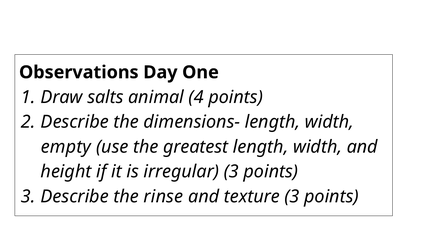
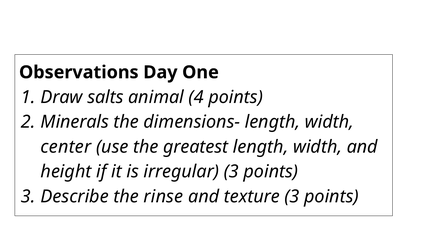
Describe: Describe -> Minerals (75, 122)
empty: empty -> center (66, 147)
